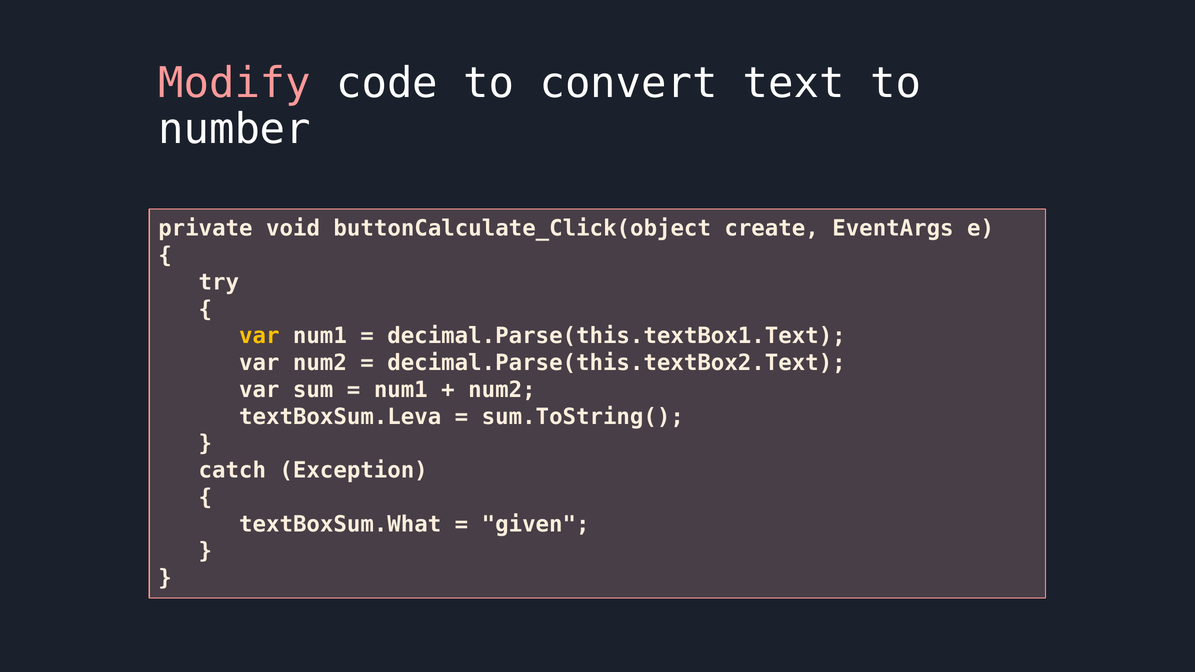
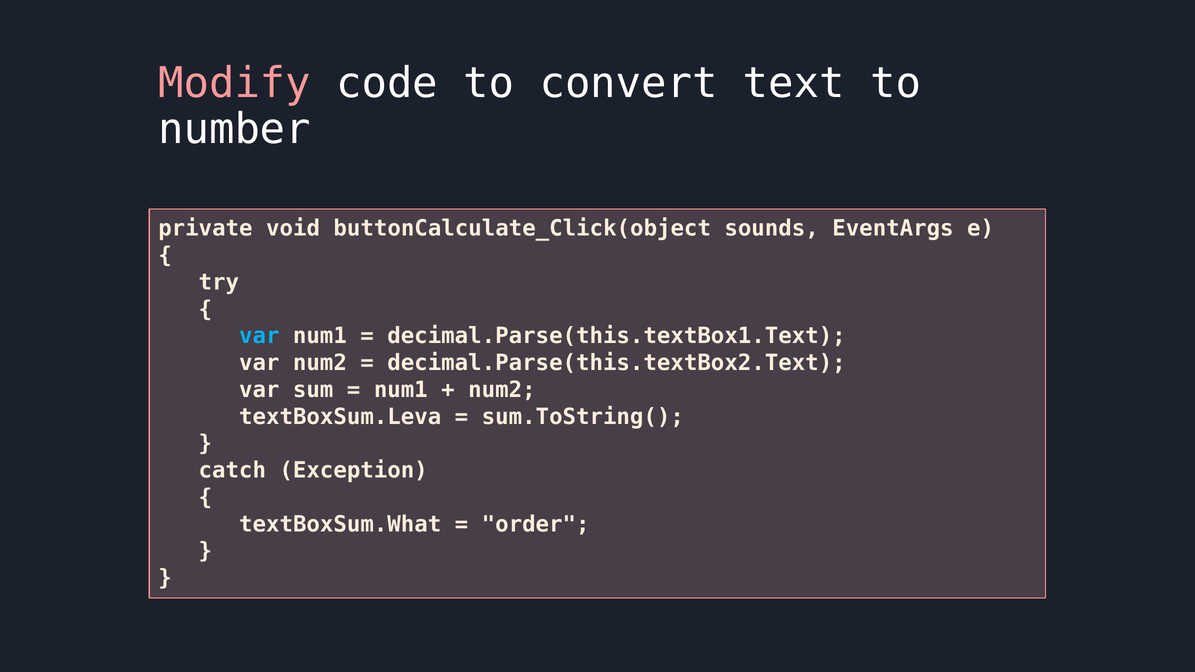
create: create -> sounds (772, 229)
var colour: yellow -> light blue (259, 336)
given: given -> order (536, 524)
